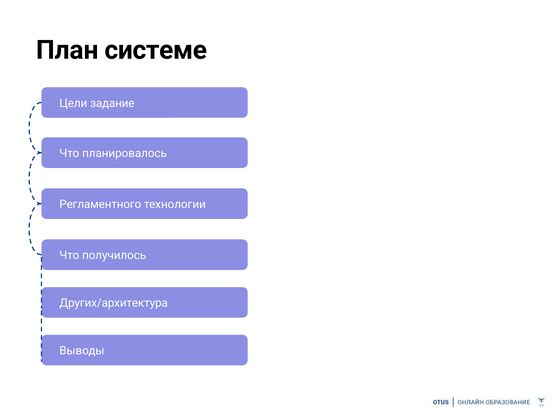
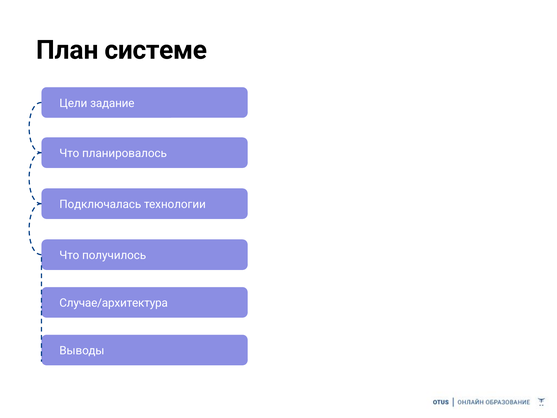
Регламентного: Регламентного -> Подключалась (100, 204)
Других/архитектура: Других/архитектура -> Случае/архитектура (114, 303)
